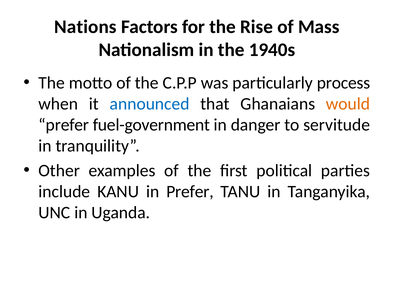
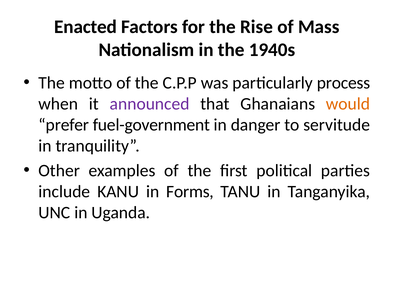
Nations: Nations -> Enacted (86, 27)
announced colour: blue -> purple (150, 104)
in Prefer: Prefer -> Forms (190, 191)
